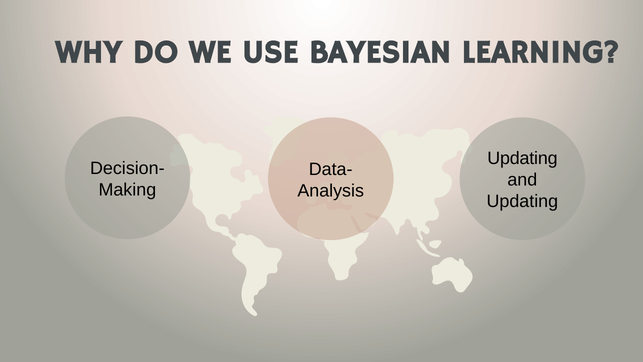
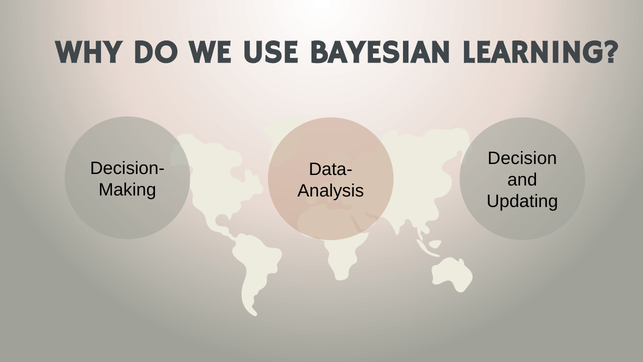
Updating: Updating -> Decision (522, 158)
